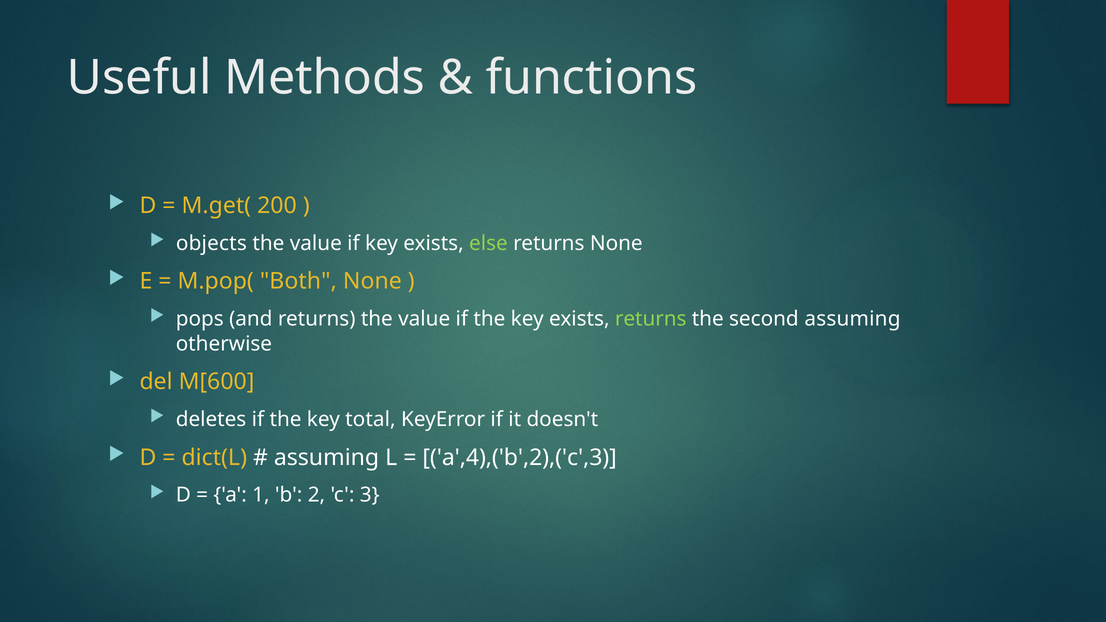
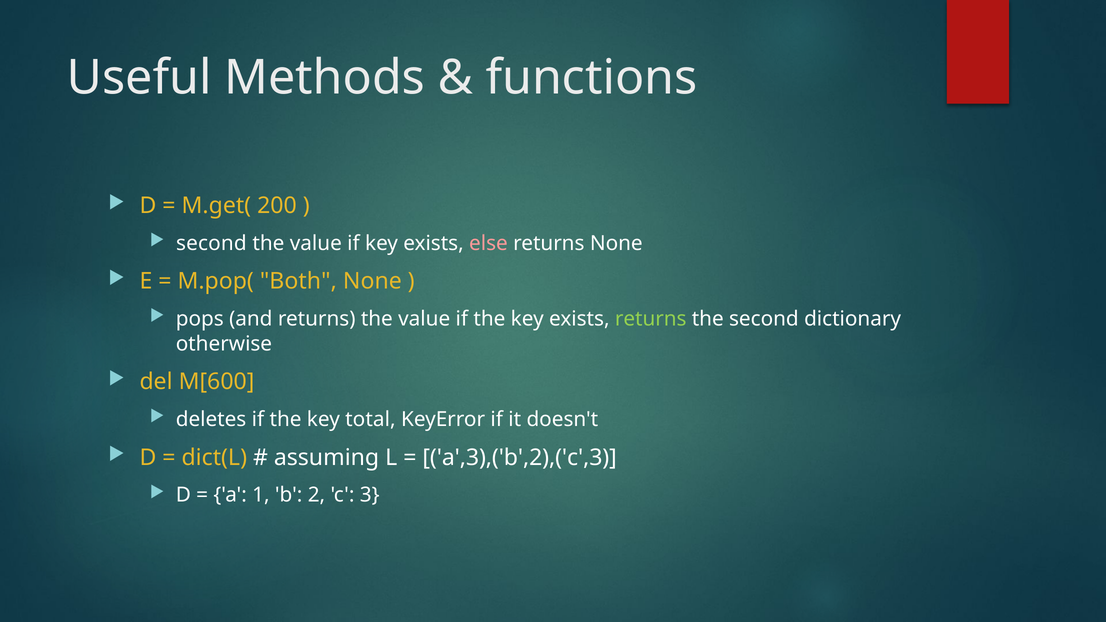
objects: objects -> second (211, 243)
else colour: light green -> pink (488, 243)
second assuming: assuming -> dictionary (853, 319)
a',4),('b',2),('c',3: a',4),('b',2),('c',3 -> a',3),('b',2),('c',3 (520, 458)
